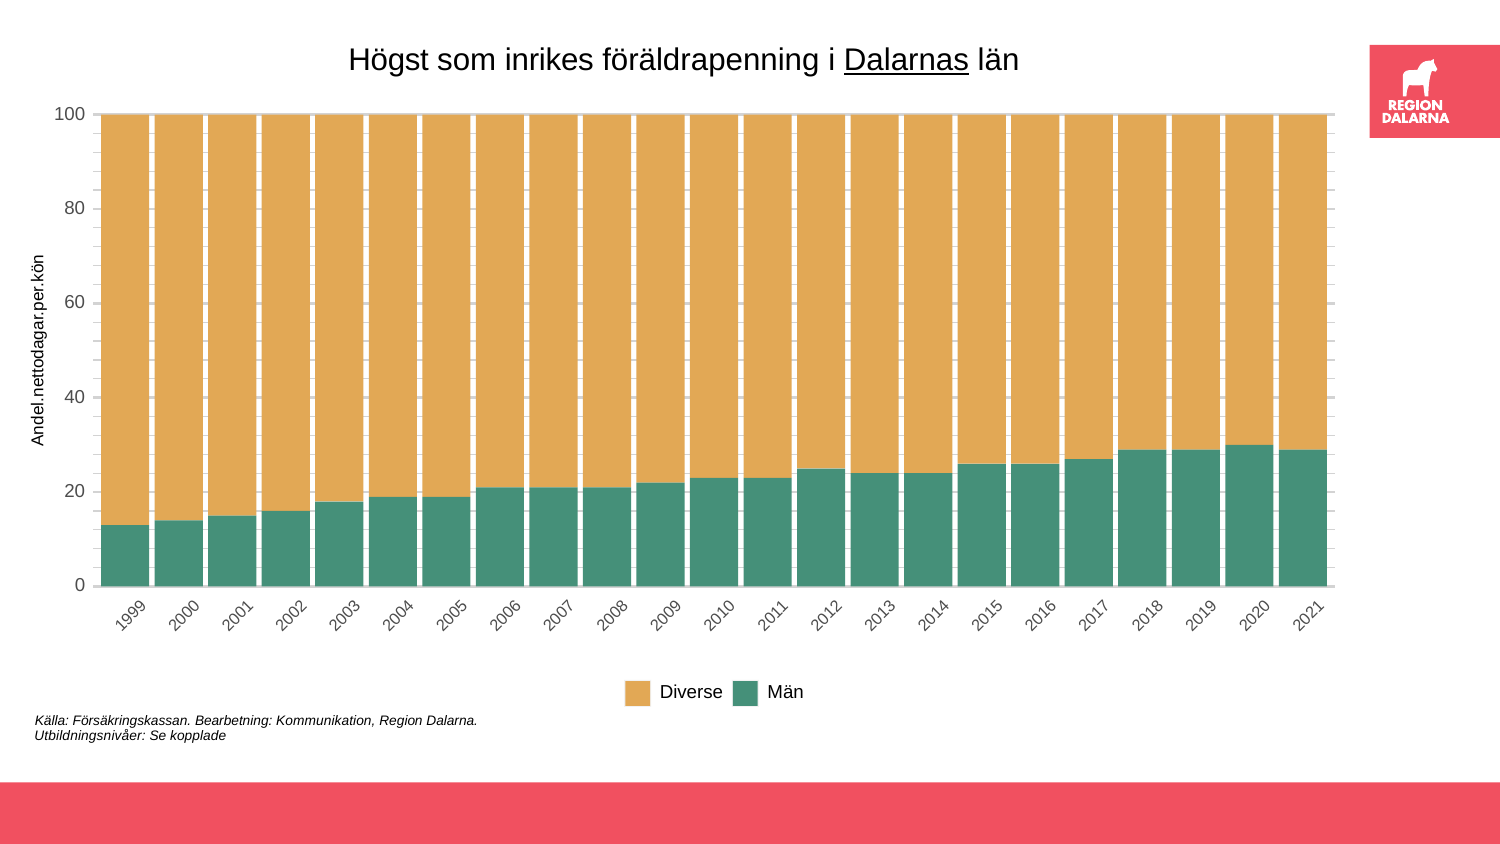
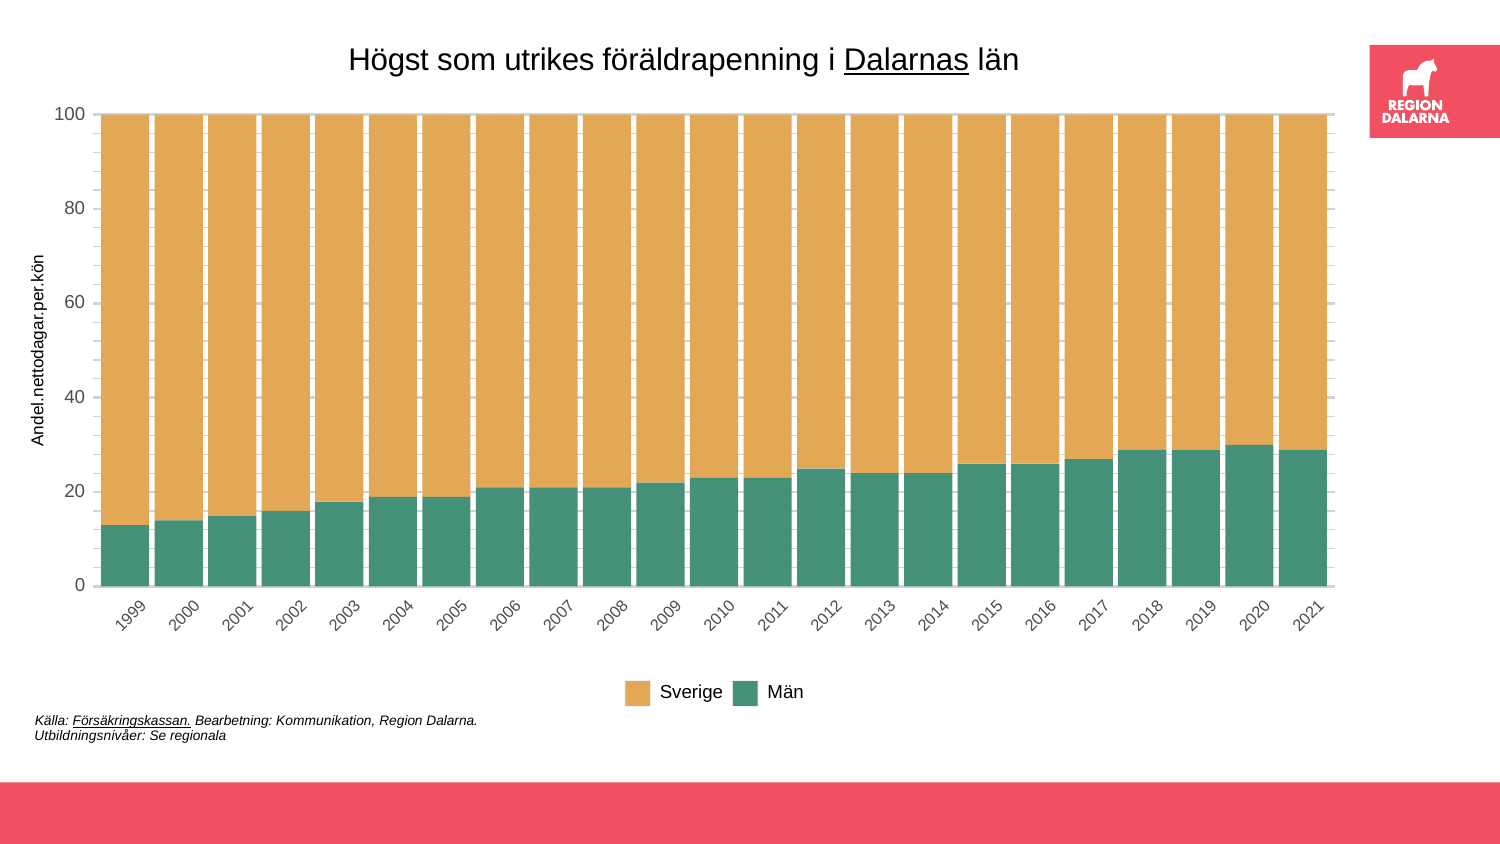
inrikes: inrikes -> utrikes (549, 60)
Diverse: Diverse -> Sverige (691, 693)
Försäkringskassan underline: none -> present (132, 721)
kopplade: kopplade -> regionala (198, 736)
